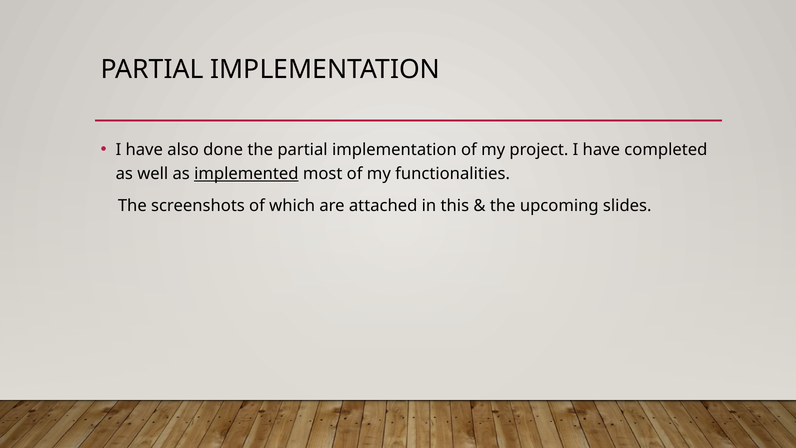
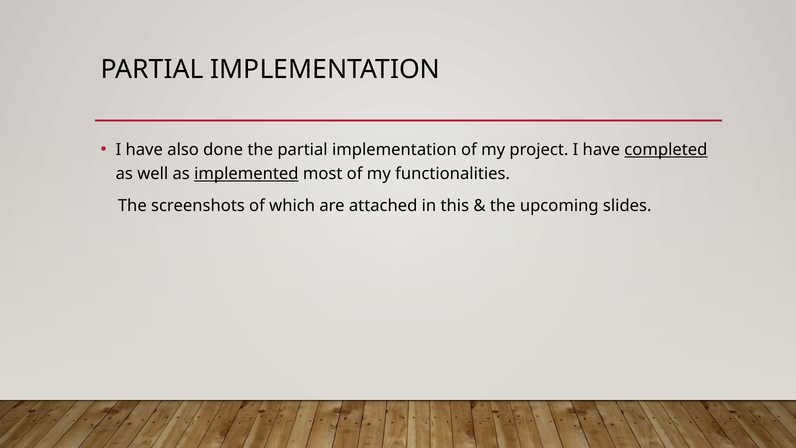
completed underline: none -> present (666, 150)
